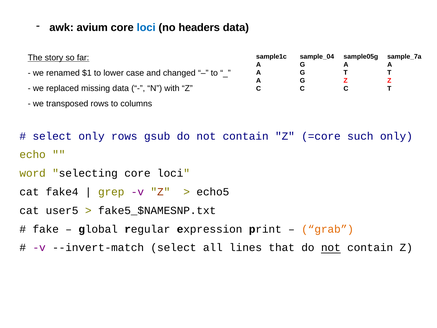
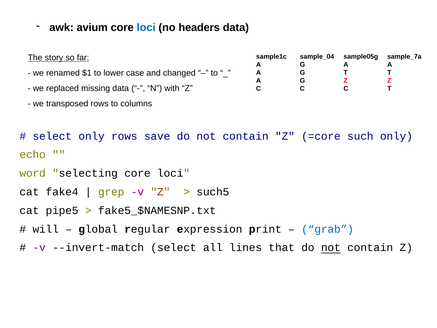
gsub: gsub -> save (157, 136)
echo5: echo5 -> such5 (213, 192)
user5: user5 -> pipe5 (62, 210)
fake: fake -> will (46, 229)
grab colour: orange -> blue (328, 229)
